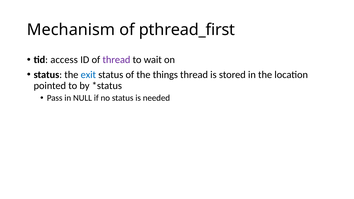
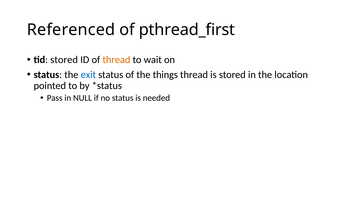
Mechanism: Mechanism -> Referenced (71, 30)
tid access: access -> stored (64, 60)
thread colour: purple -> orange (116, 60)
